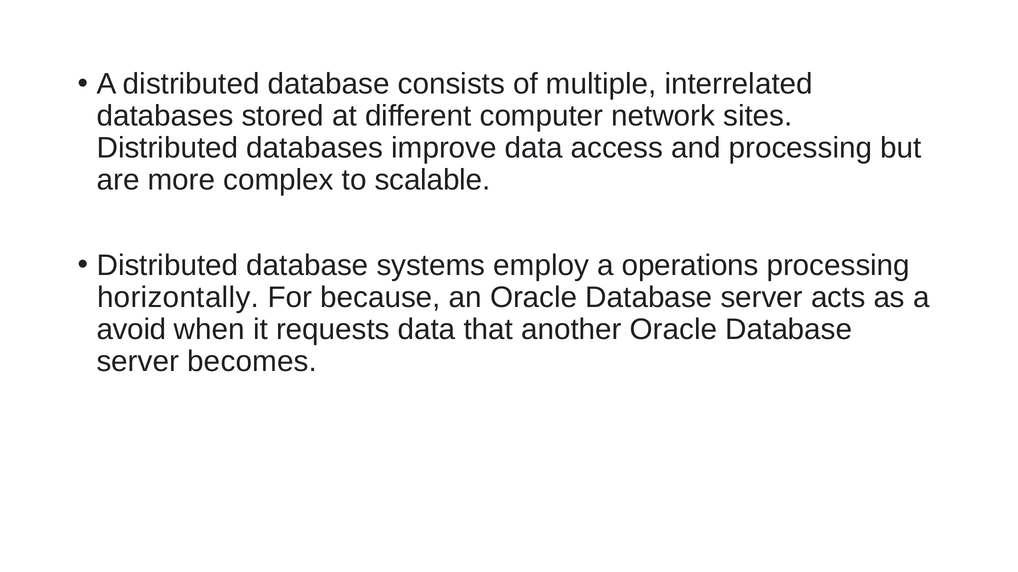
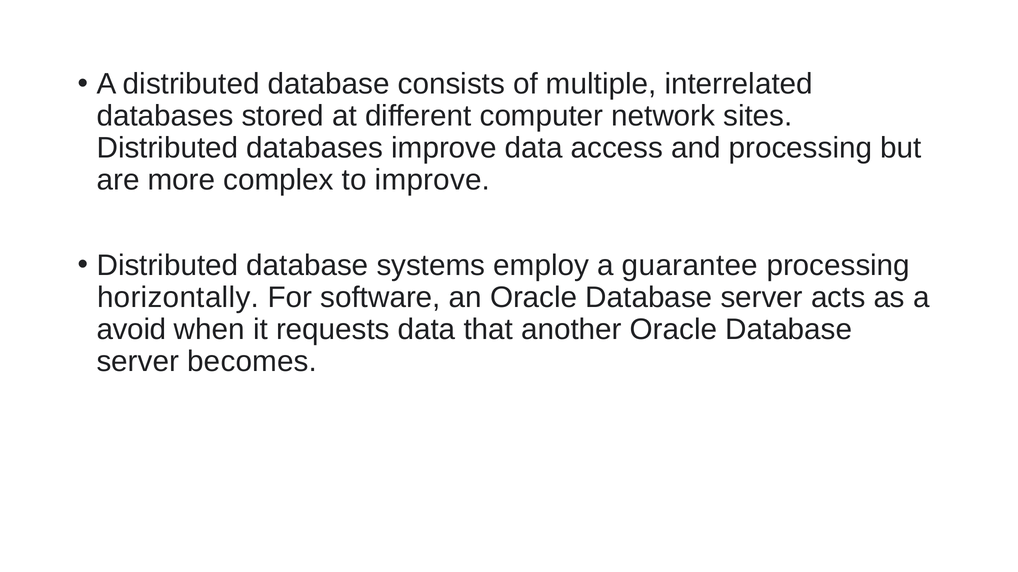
to scalable: scalable -> improve (432, 180)
operations: operations -> guarantee (690, 266)
because: because -> software (381, 298)
